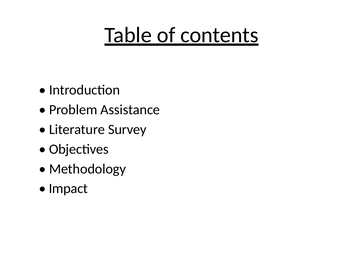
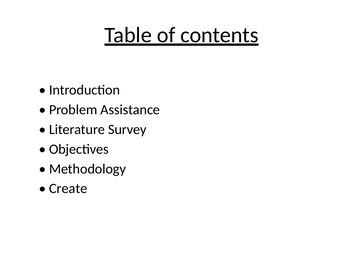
Impact: Impact -> Create (68, 189)
